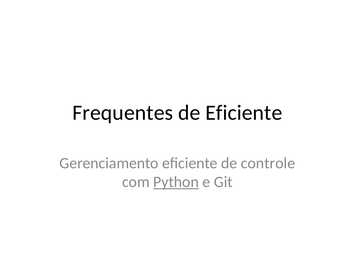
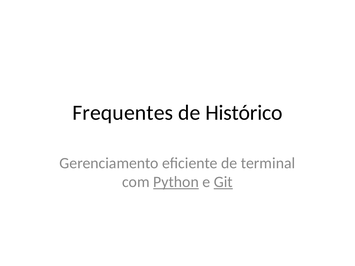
de Eficiente: Eficiente -> Histórico (244, 113)
controle: controle -> terminal (268, 163)
Git underline: none -> present (223, 182)
